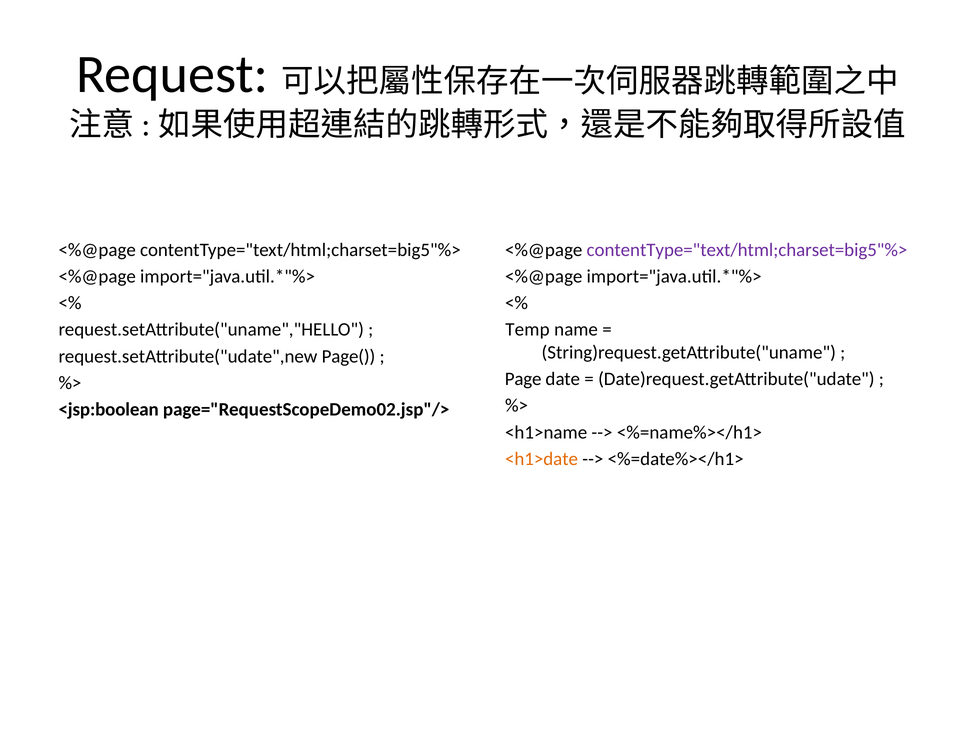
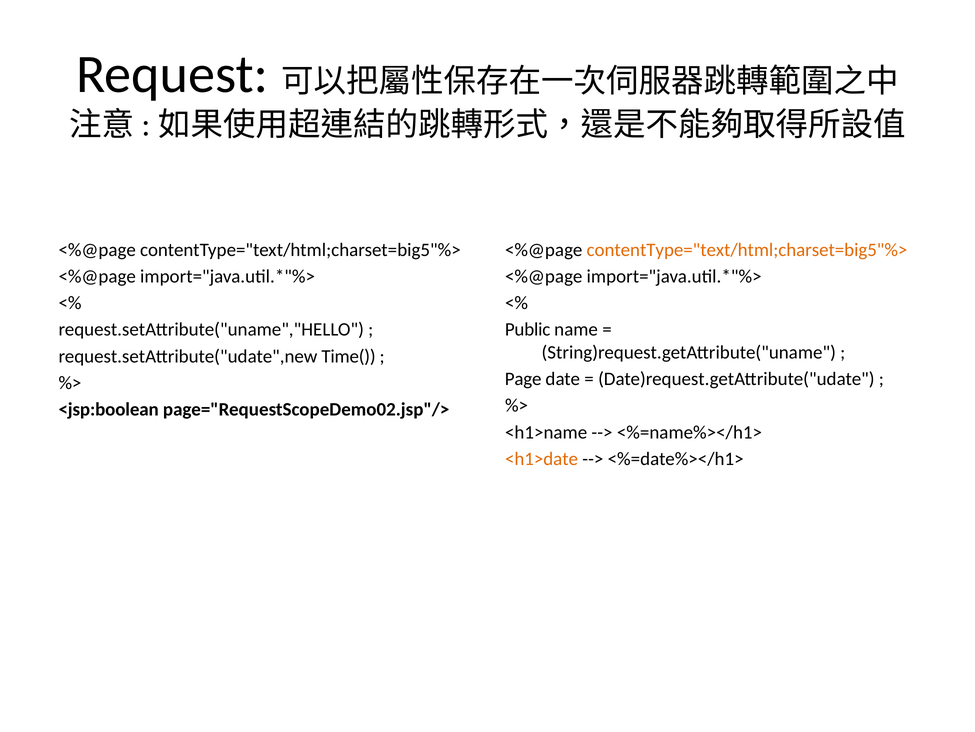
contentType="text/html;charset=big5"%> colour: purple -> orange (747, 250)
Temp: Temp -> Public (528, 329)
Page(: Page( -> Time( (349, 356)
